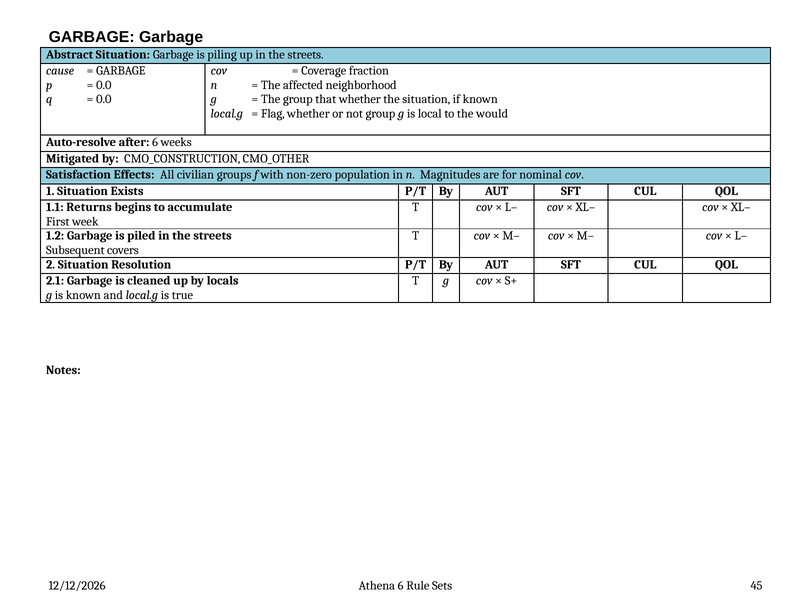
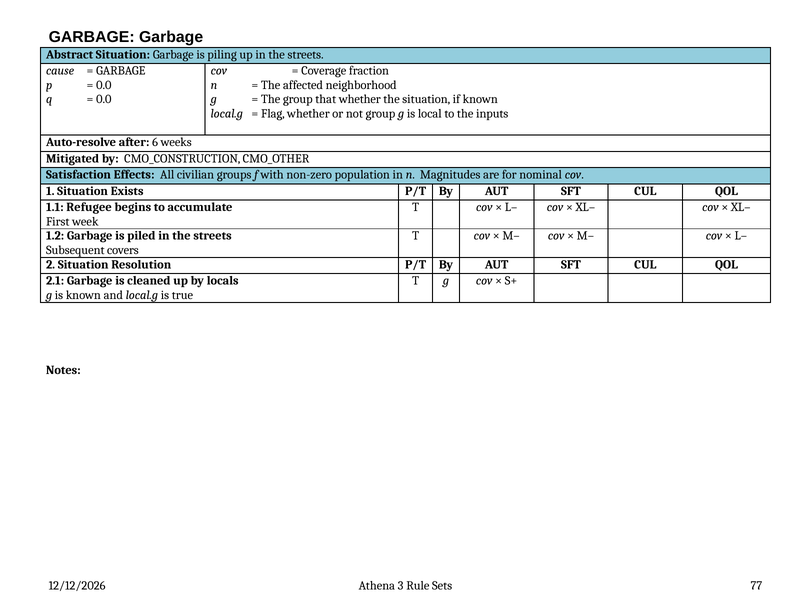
would: would -> inputs (492, 114)
Returns: Returns -> Refugee (89, 207)
Athena 6: 6 -> 3 (401, 586)
45: 45 -> 77 (756, 586)
